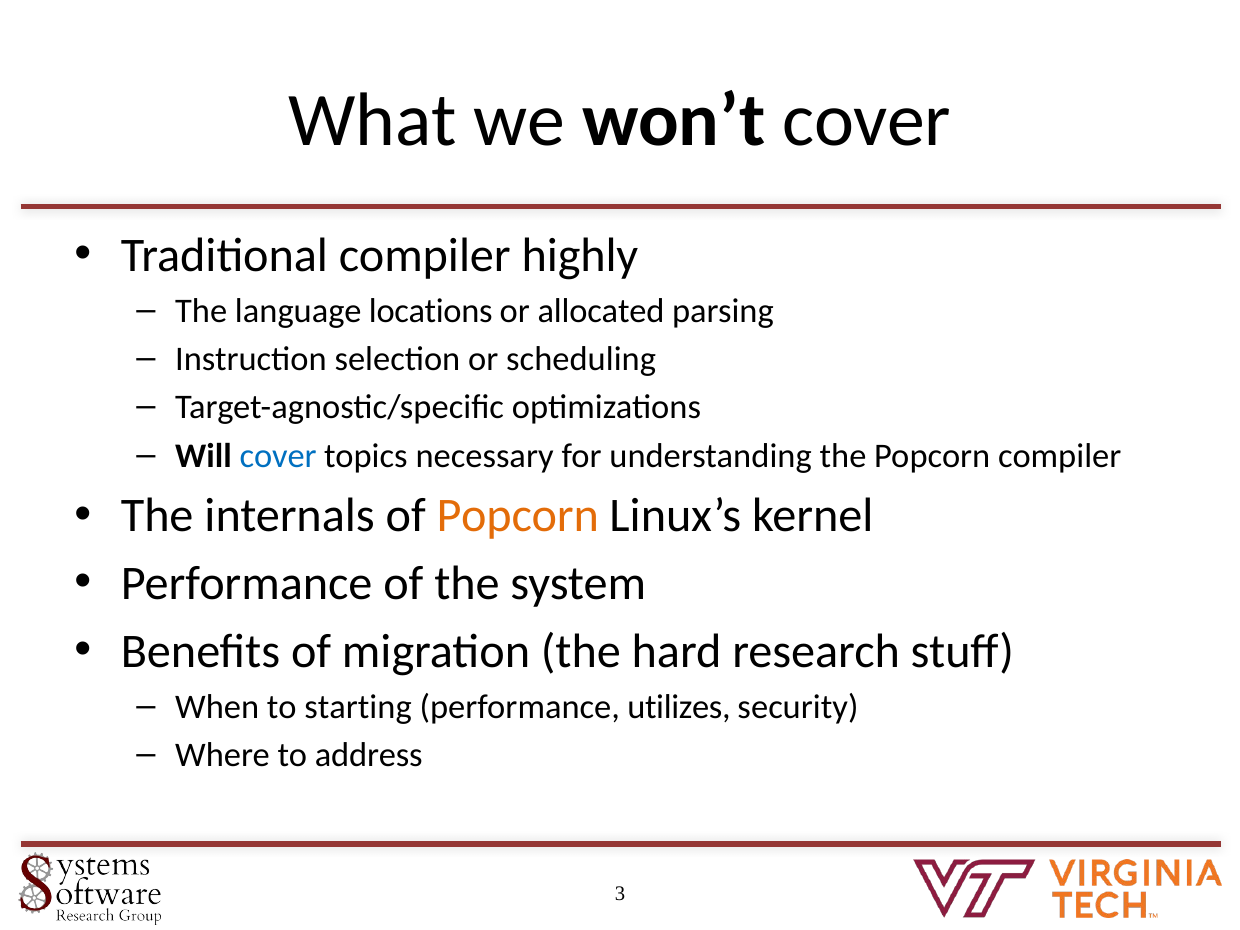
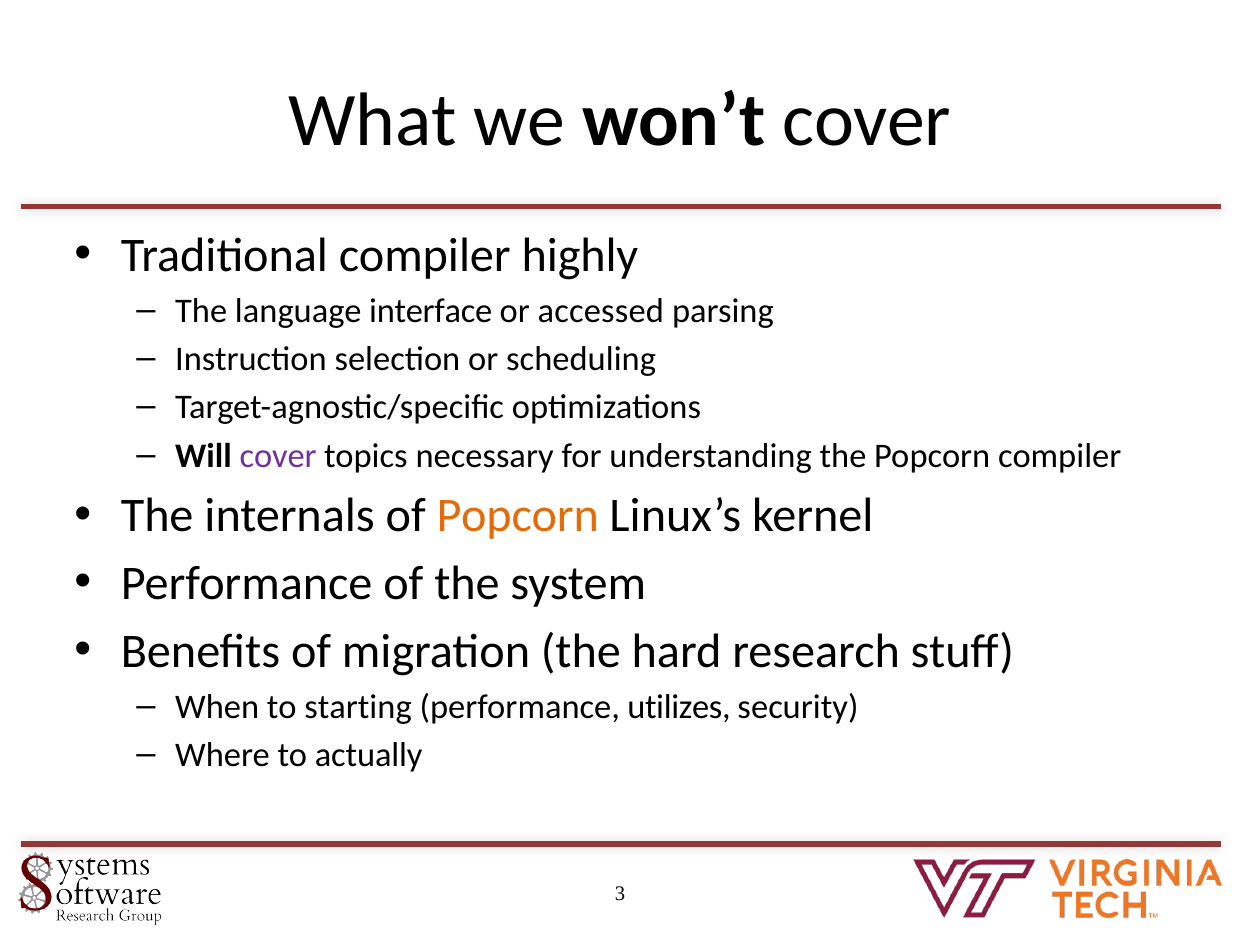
locations: locations -> interface (431, 311)
allocated: allocated -> accessed (601, 311)
cover colour: blue -> purple (278, 456)
address: address -> actually (369, 755)
